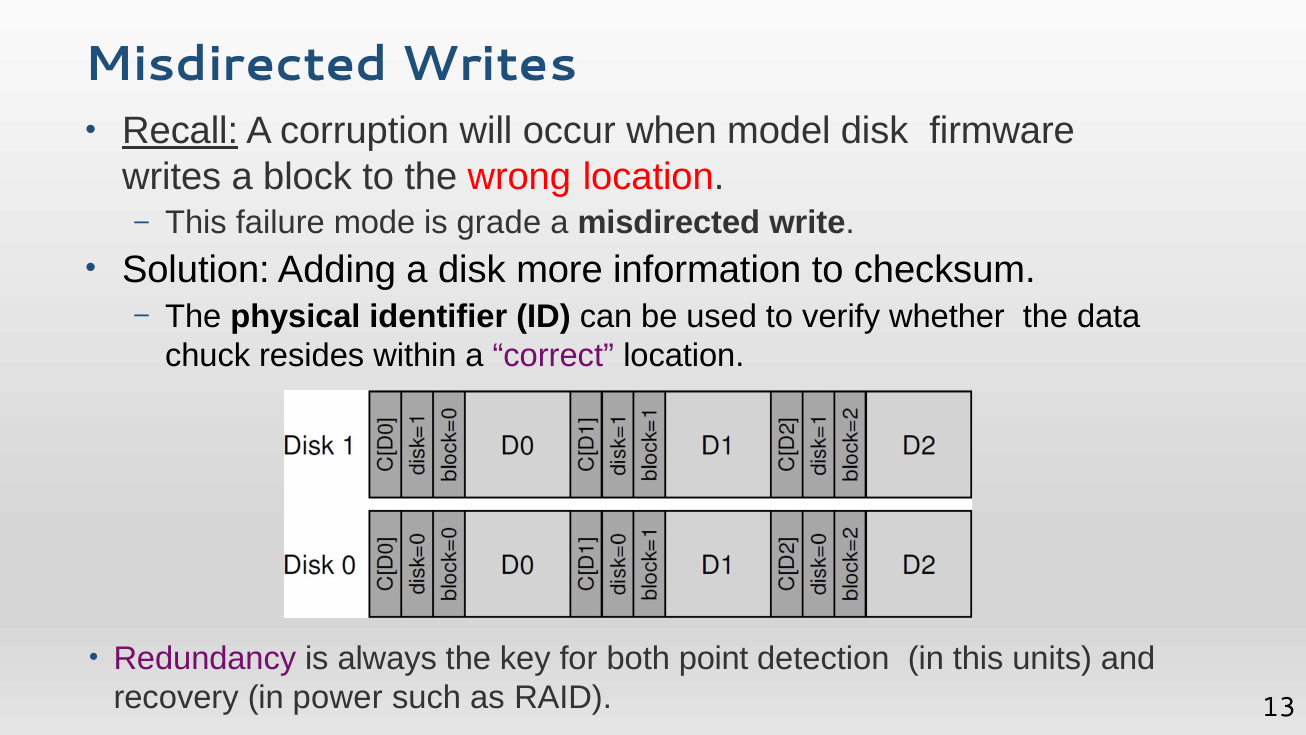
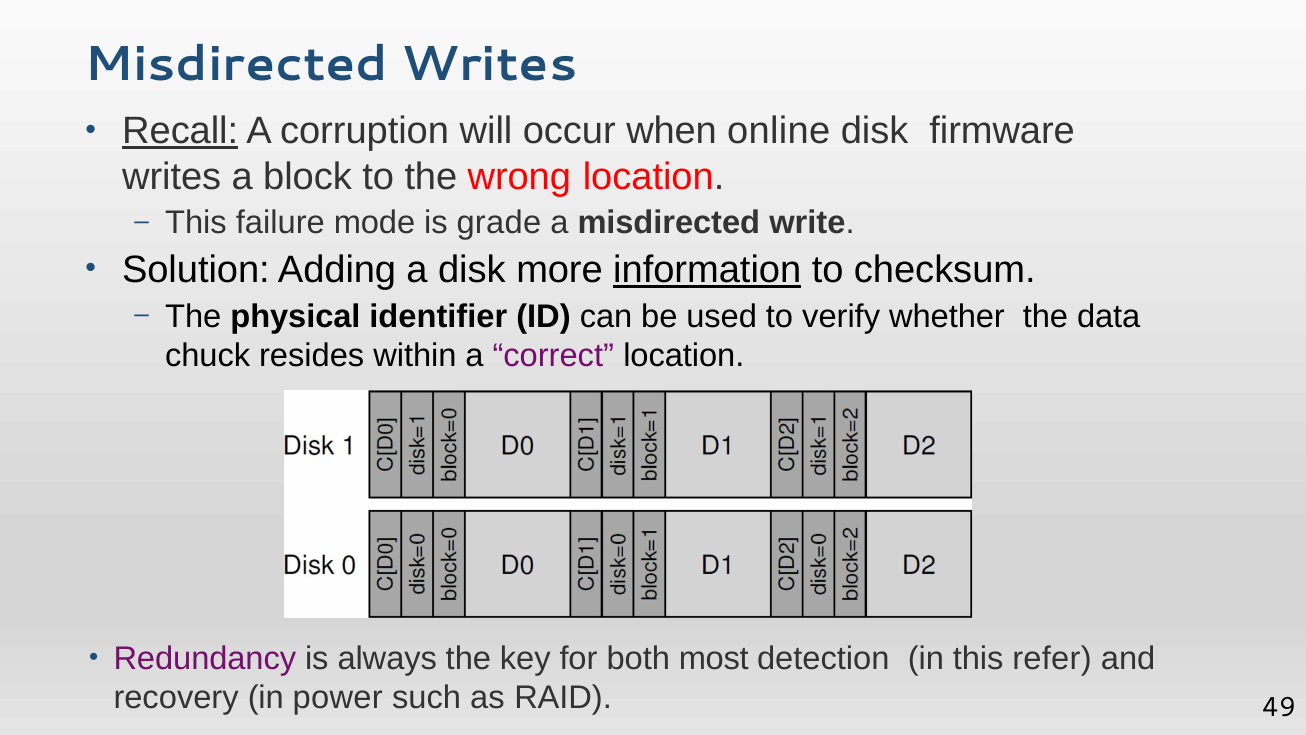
model: model -> online (779, 131)
information underline: none -> present (707, 270)
point: point -> most (714, 658)
units: units -> refer (1052, 658)
13: 13 -> 49 (1279, 708)
